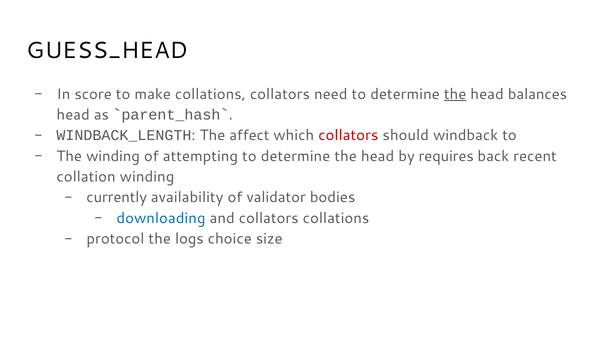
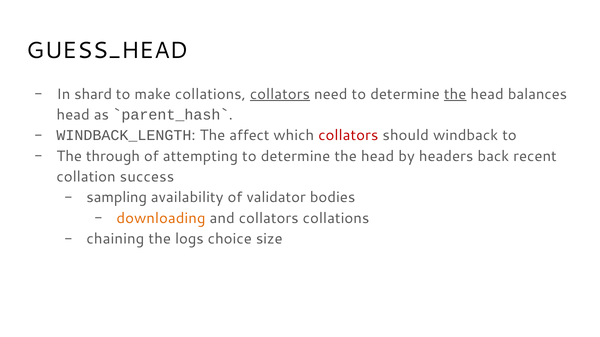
score: score -> shard (93, 94)
collators underline: none -> present (280, 94)
The winding: winding -> through (113, 156)
requires: requires -> headers (446, 156)
collation winding: winding -> success (147, 177)
currently: currently -> sampling (117, 198)
downloading colour: blue -> orange (161, 219)
protocol: protocol -> chaining (115, 239)
